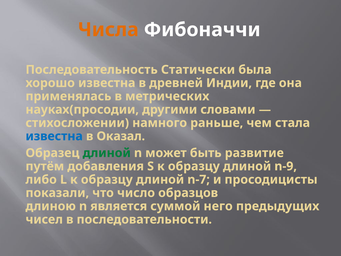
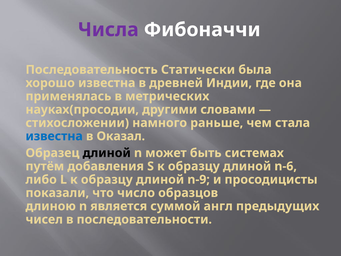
Числа colour: orange -> purple (108, 30)
длиной colour: green -> black (107, 153)
развитие: развитие -> системах (254, 153)
n-9: n-9 -> n-6 (286, 166)
n-7: n-7 -> n-9 (199, 179)
него: него -> англ (218, 206)
